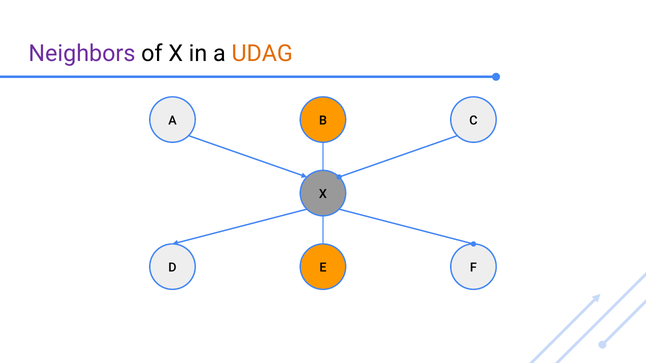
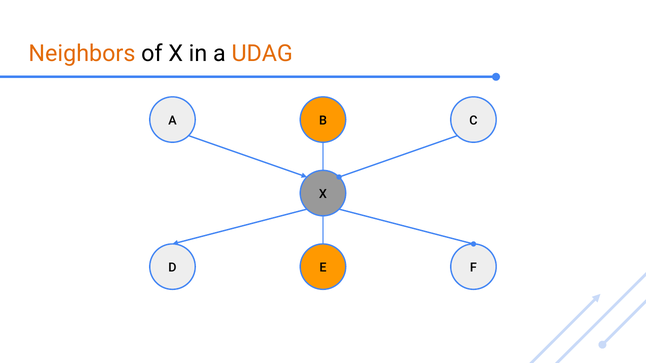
Neighbors colour: purple -> orange (82, 54)
